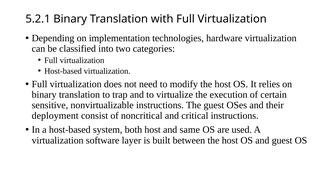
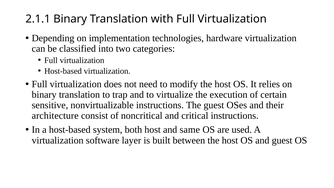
5.2.1: 5.2.1 -> 2.1.1 (38, 19)
deployment: deployment -> architecture (55, 116)
